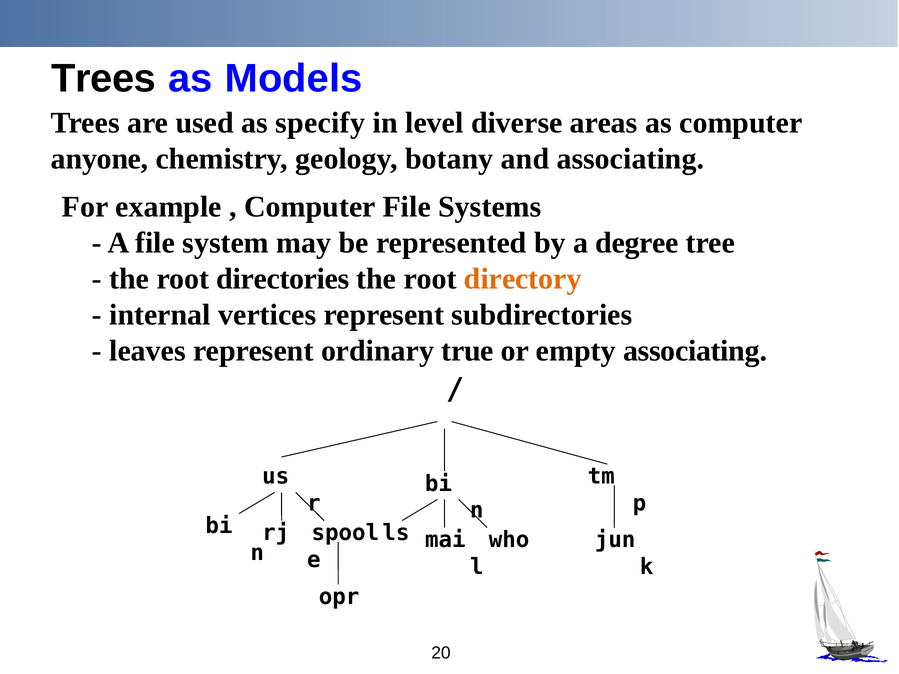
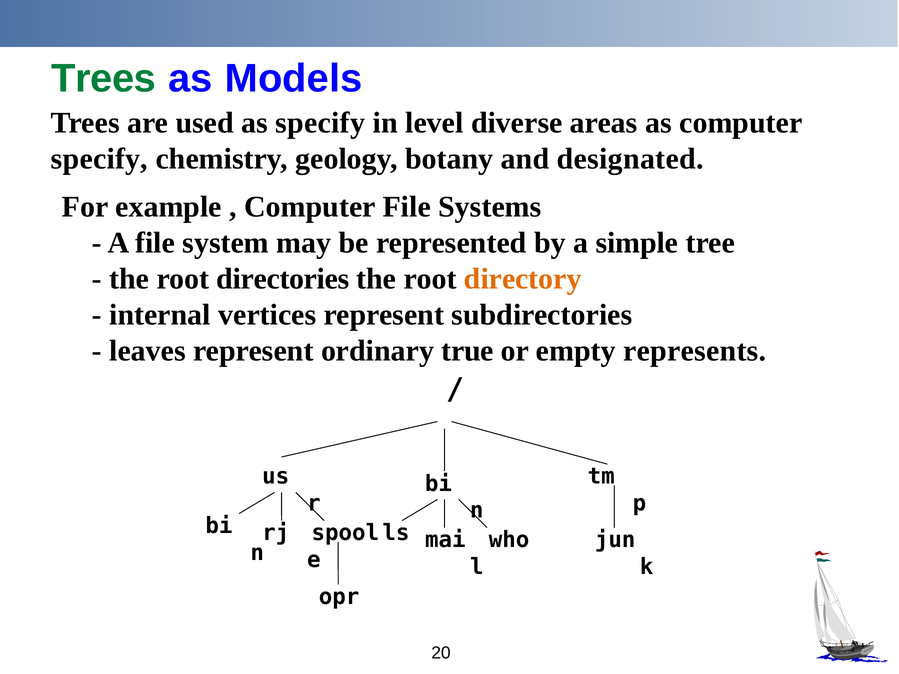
Trees colour: black -> green (104, 78)
anyone: anyone -> specify (99, 159)
and associating: associating -> designated (630, 159)
degree: degree -> simple (637, 243)
empty associating: associating -> represents (695, 351)
